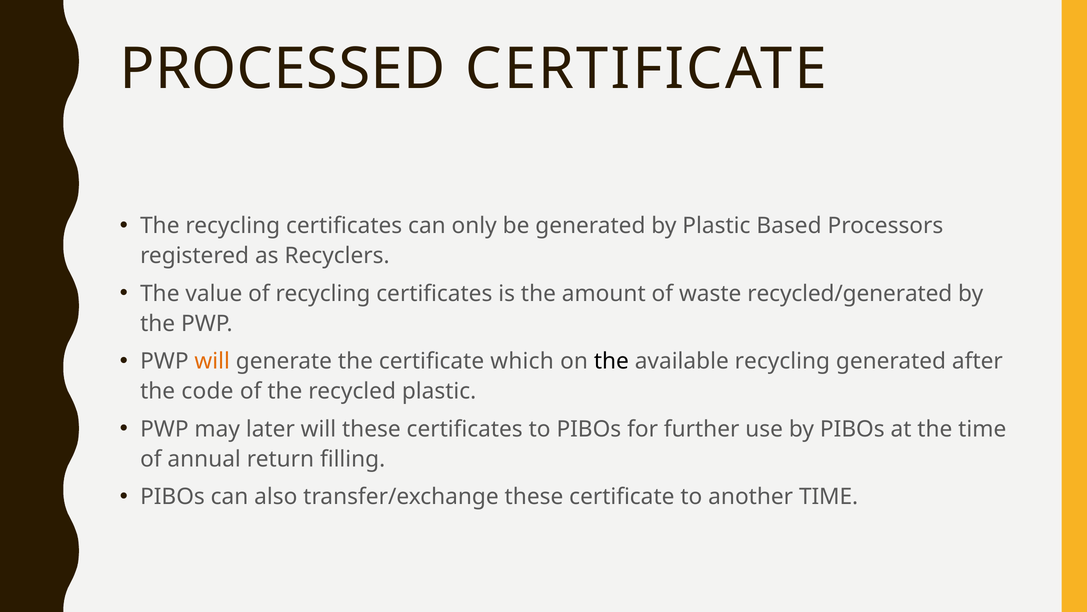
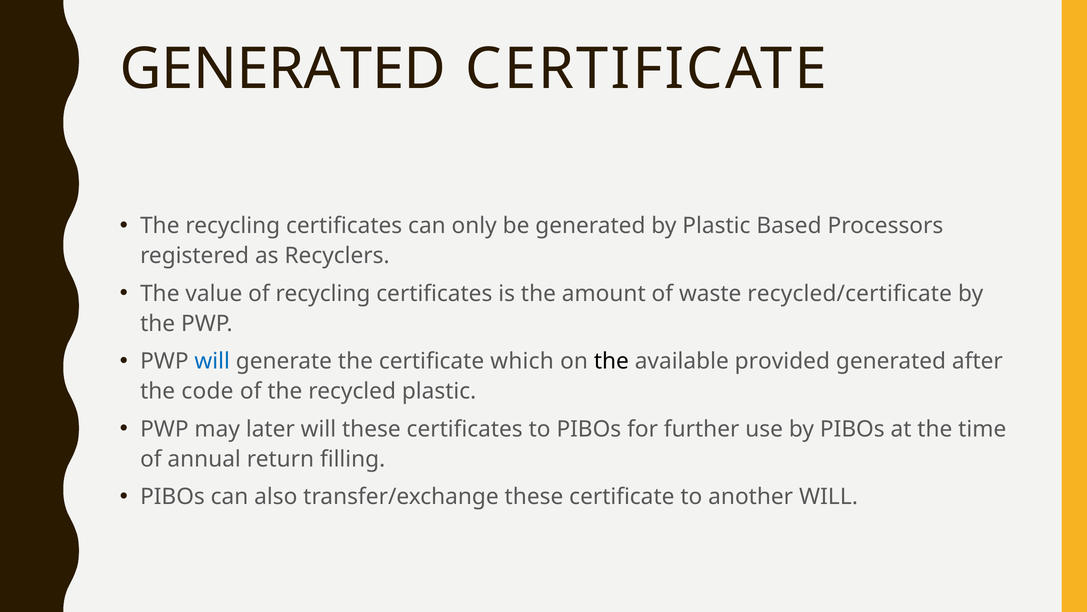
PROCESSED: PROCESSED -> GENERATED (283, 69)
recycled/generated: recycled/generated -> recycled/certificate (850, 293)
will colour: orange -> blue (212, 361)
available recycling: recycling -> provided (782, 361)
another TIME: TIME -> WILL (828, 497)
